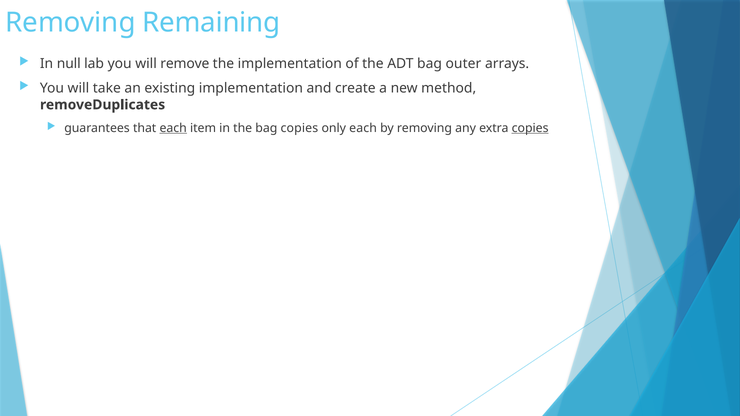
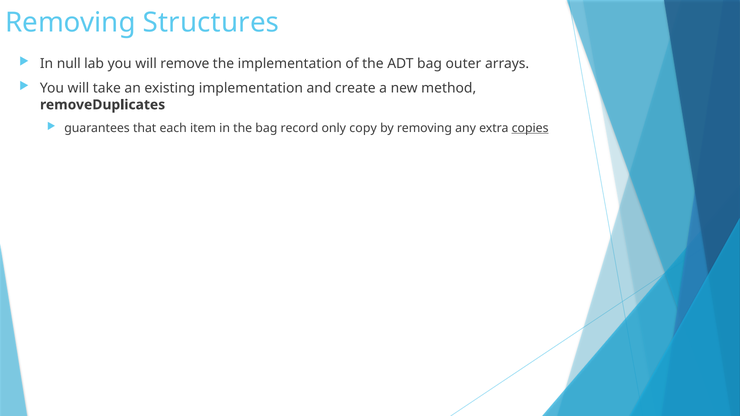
Remaining: Remaining -> Structures (211, 23)
each underline: present -> none (173, 128)
bag copies: copies -> record (299, 128)
only each: each -> copy (363, 128)
